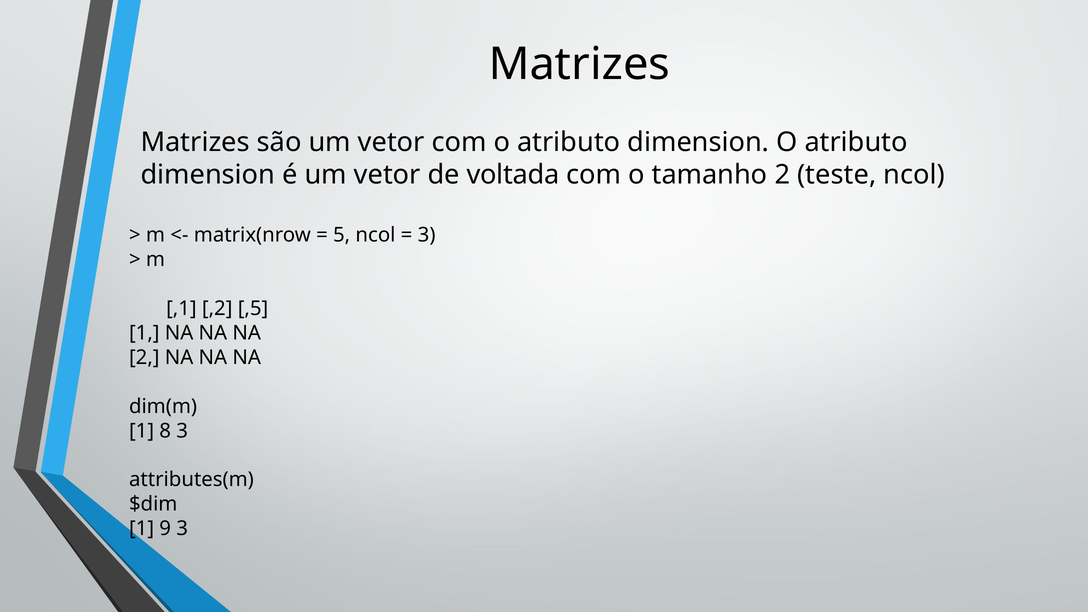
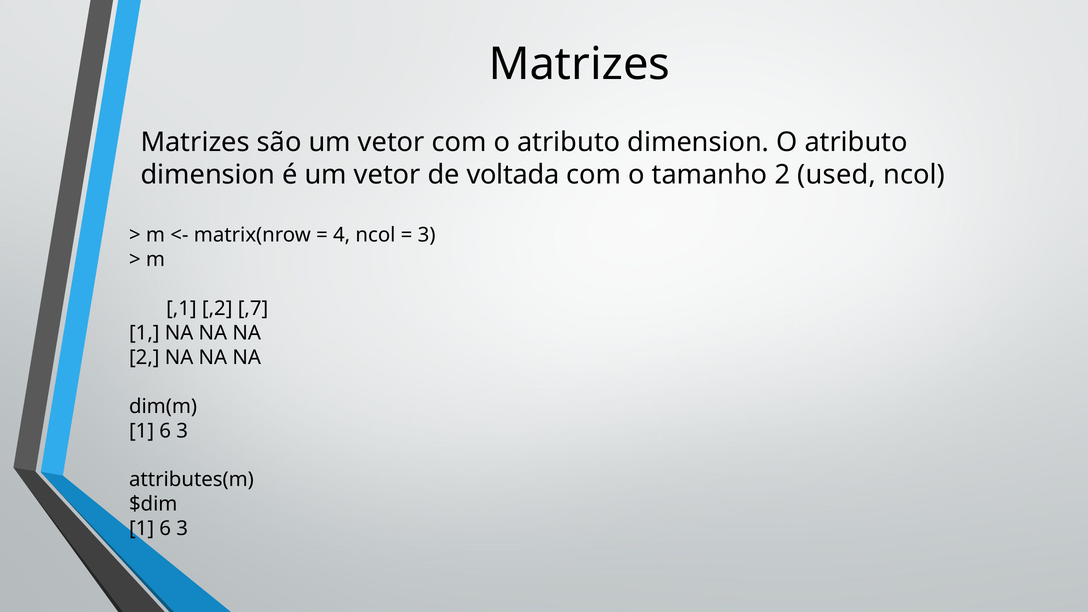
teste: teste -> used (837, 175)
5: 5 -> 4 (342, 235)
,5: ,5 -> ,7 (253, 308)
8: 8 -> 6 (165, 431)
9: 9 -> 6 (165, 529)
